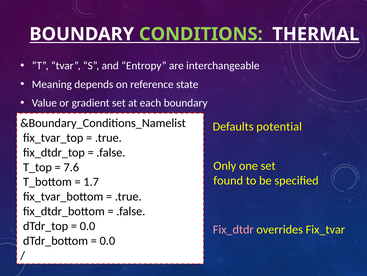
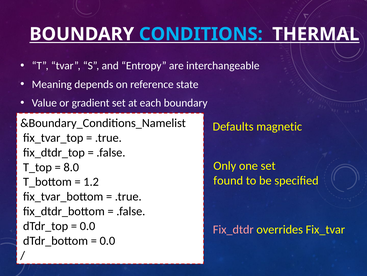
CONDITIONS colour: light green -> light blue (201, 34)
potential: potential -> magnetic (279, 126)
7.6: 7.6 -> 8.0 (71, 167)
1.7: 1.7 -> 1.2 (91, 181)
